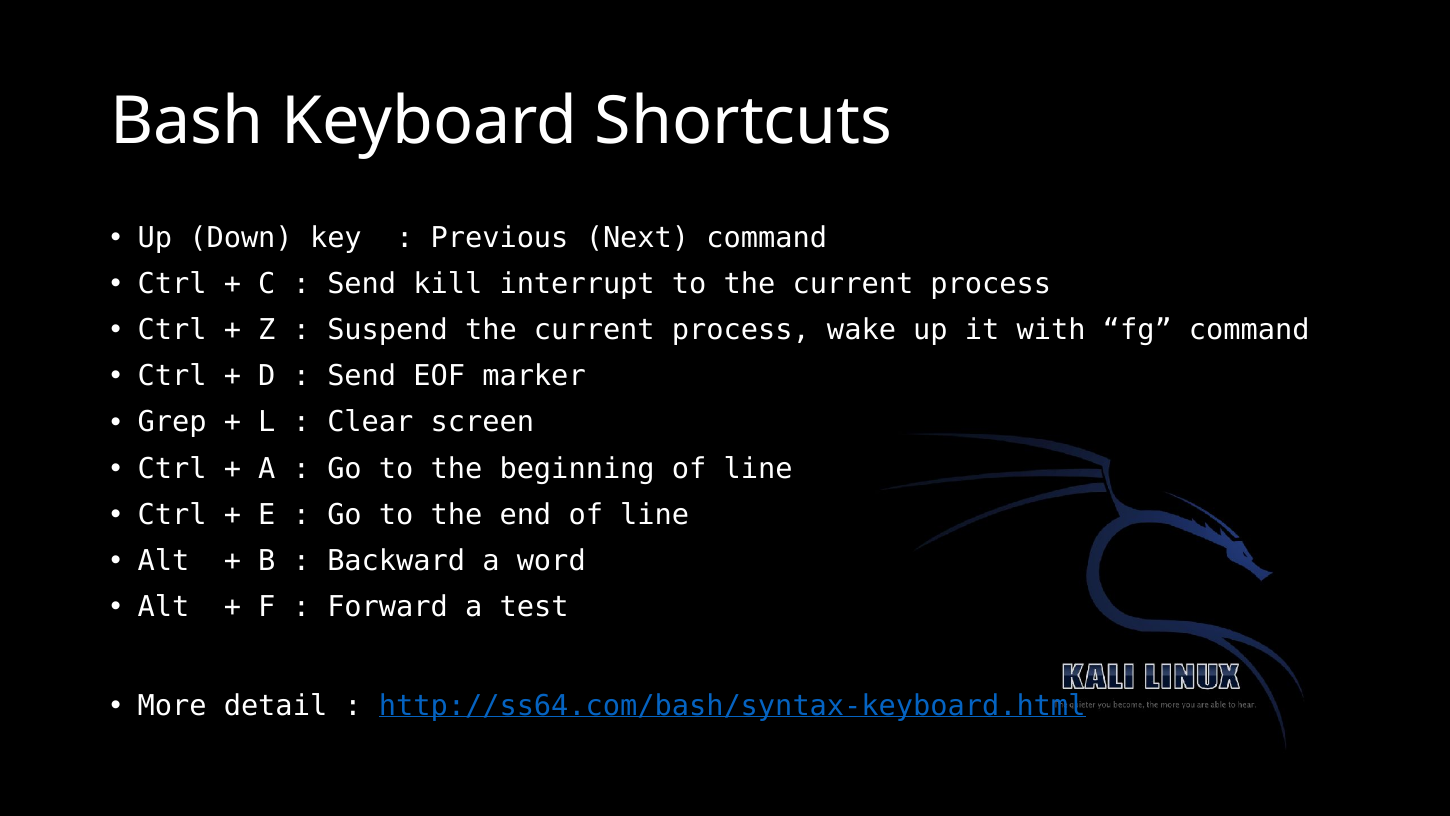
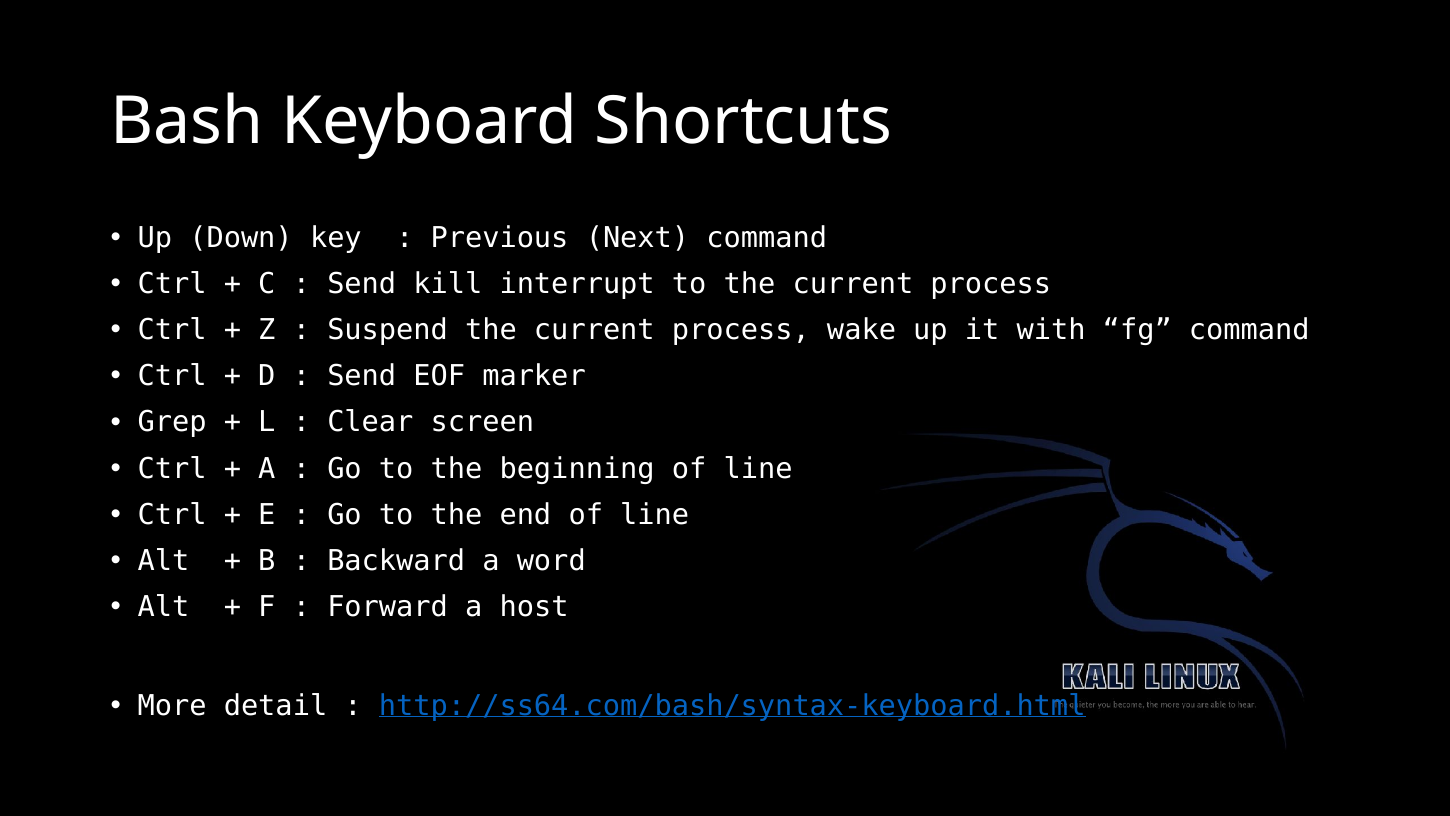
test: test -> host (534, 607)
